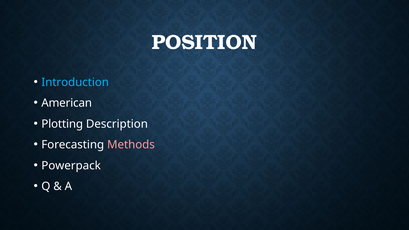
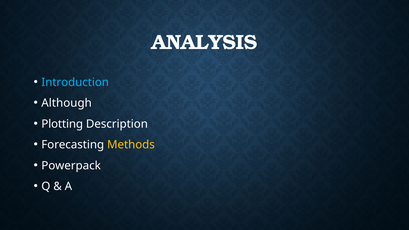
POSITION: POSITION -> ANALYSIS (204, 43)
American: American -> Although (67, 103)
Methods colour: pink -> yellow (131, 145)
